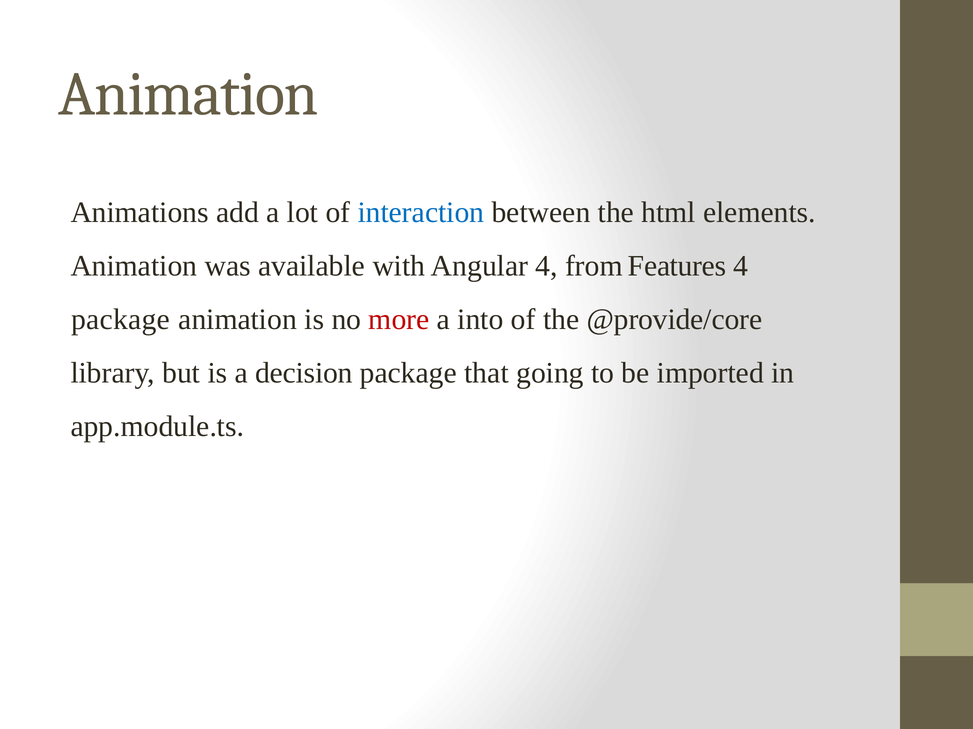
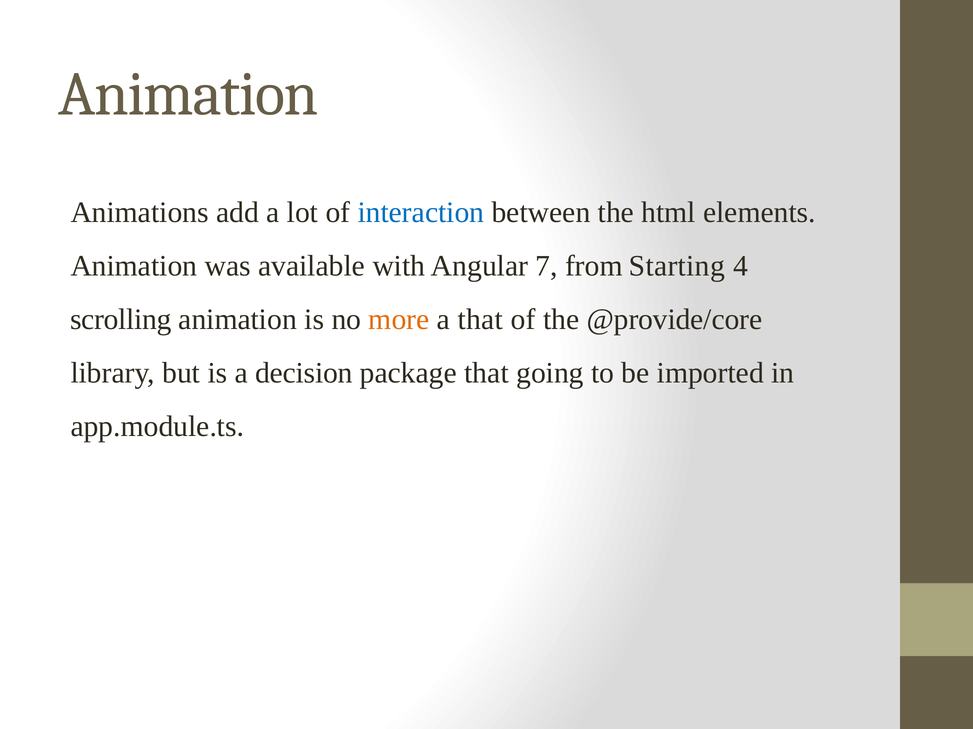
Angular 4: 4 -> 7 (547, 266)
Features: Features -> Starting (677, 266)
package: package -> scrolling (121, 320)
more colour: red -> orange (399, 320)
a into: into -> that (480, 320)
